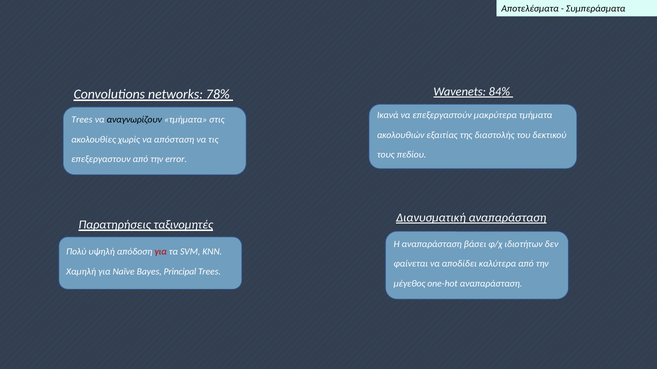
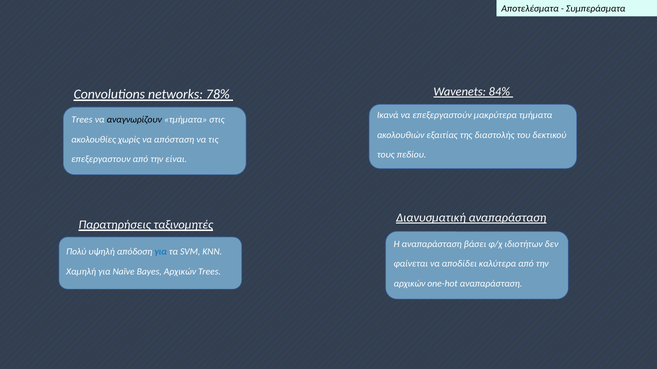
error: error -> είναι (176, 159)
για colour: red -> blue (161, 252)
Bayes Principal: Principal -> Αρχικών (180, 272)
μέγεθος: μέγεθος -> αρχικών (409, 284)
